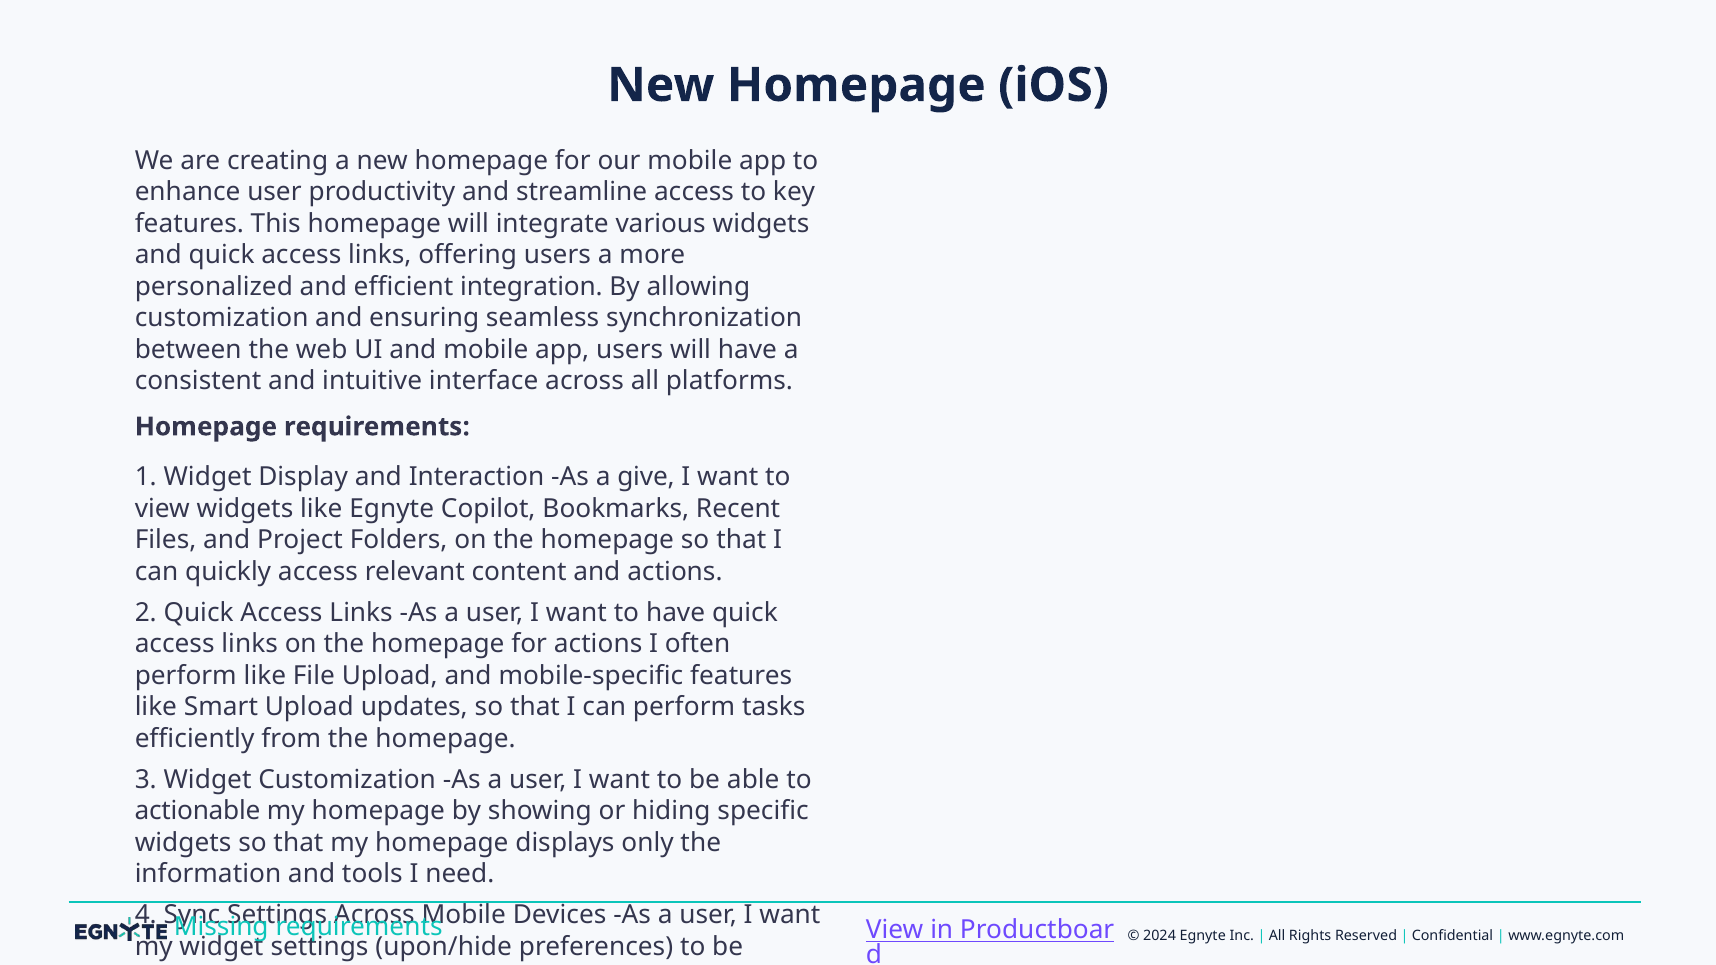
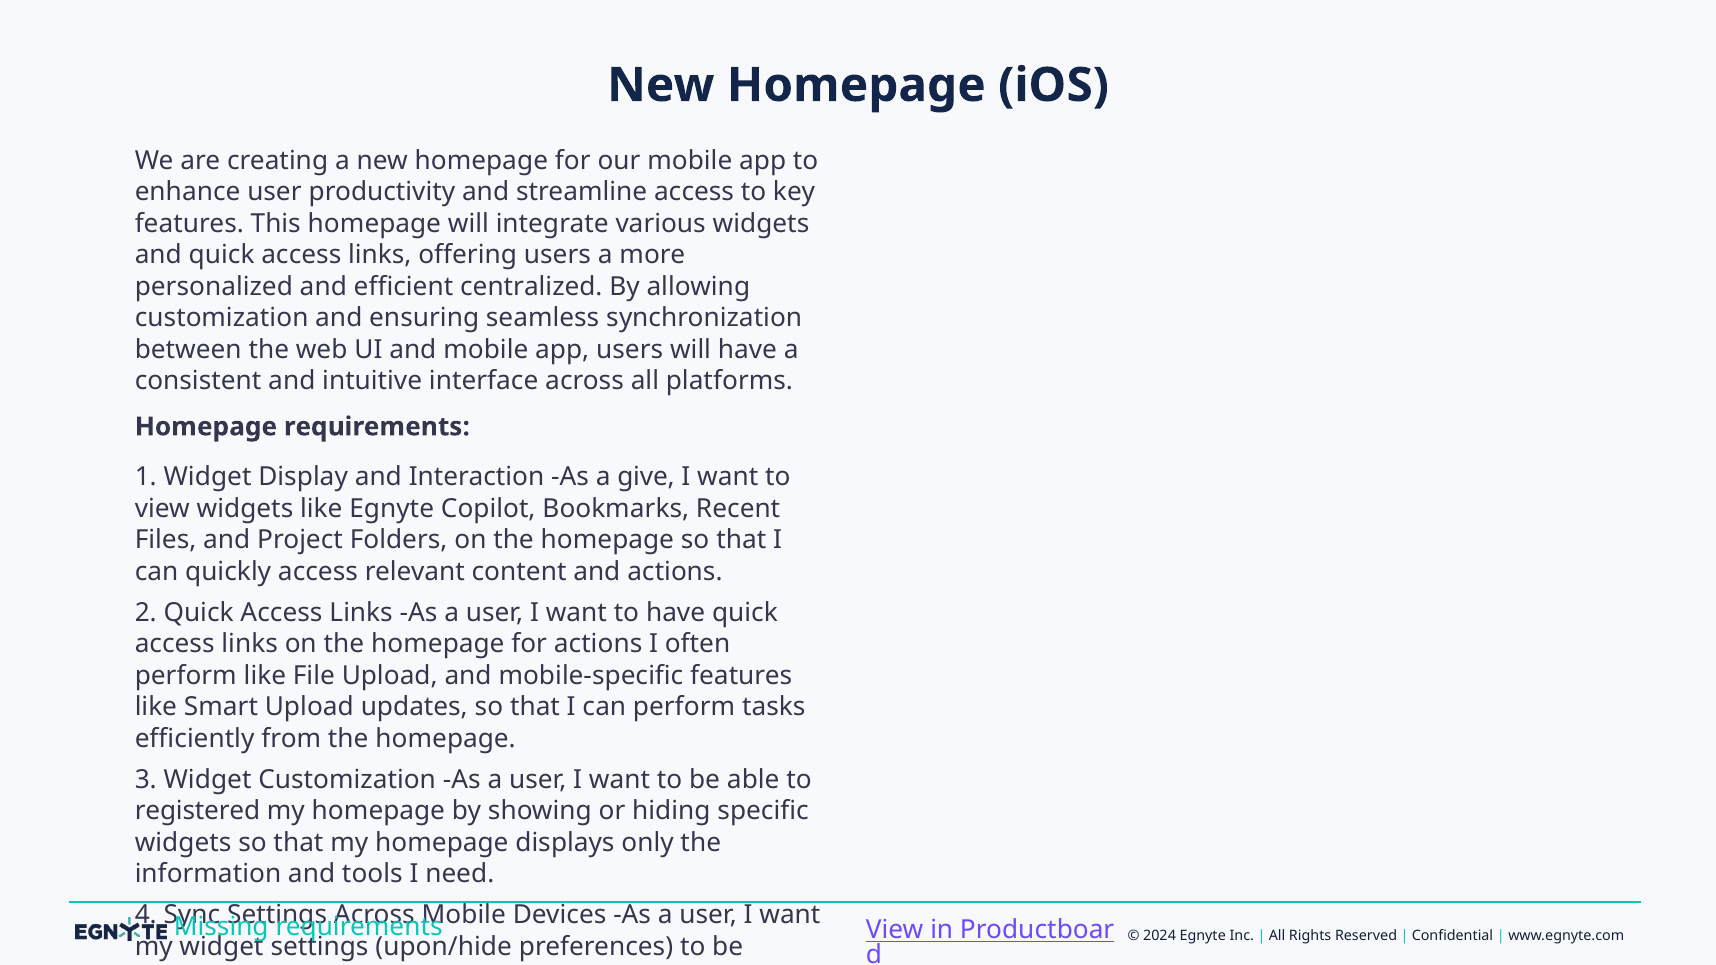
integration: integration -> centralized (531, 287)
actionable: actionable -> registered (197, 811)
